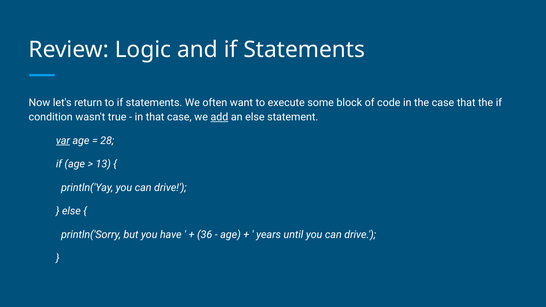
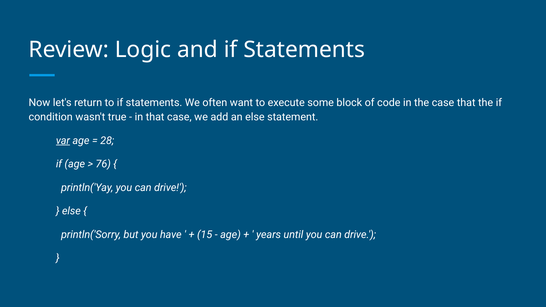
add underline: present -> none (219, 117)
13: 13 -> 76 (103, 164)
36: 36 -> 15 (205, 235)
